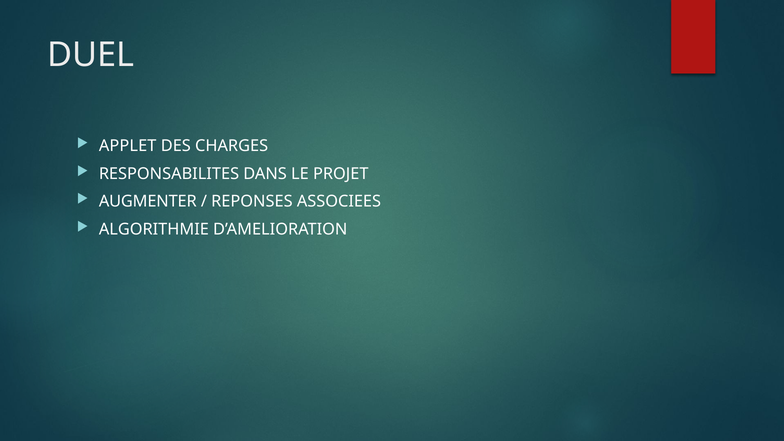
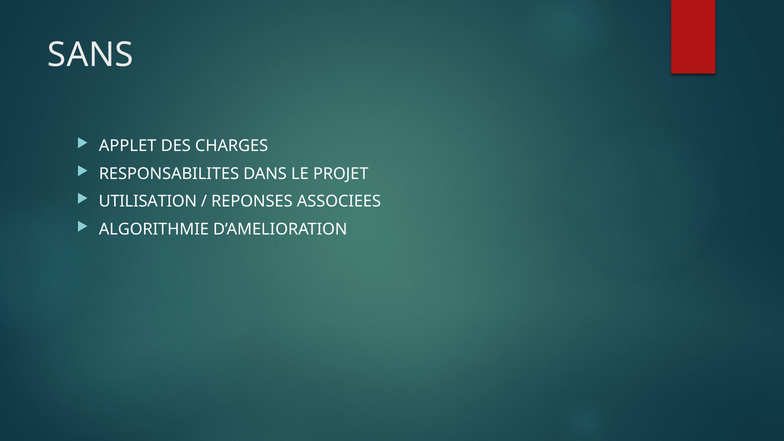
DUEL: DUEL -> SANS (91, 55)
AUGMENTER: AUGMENTER -> UTILISATION (148, 201)
